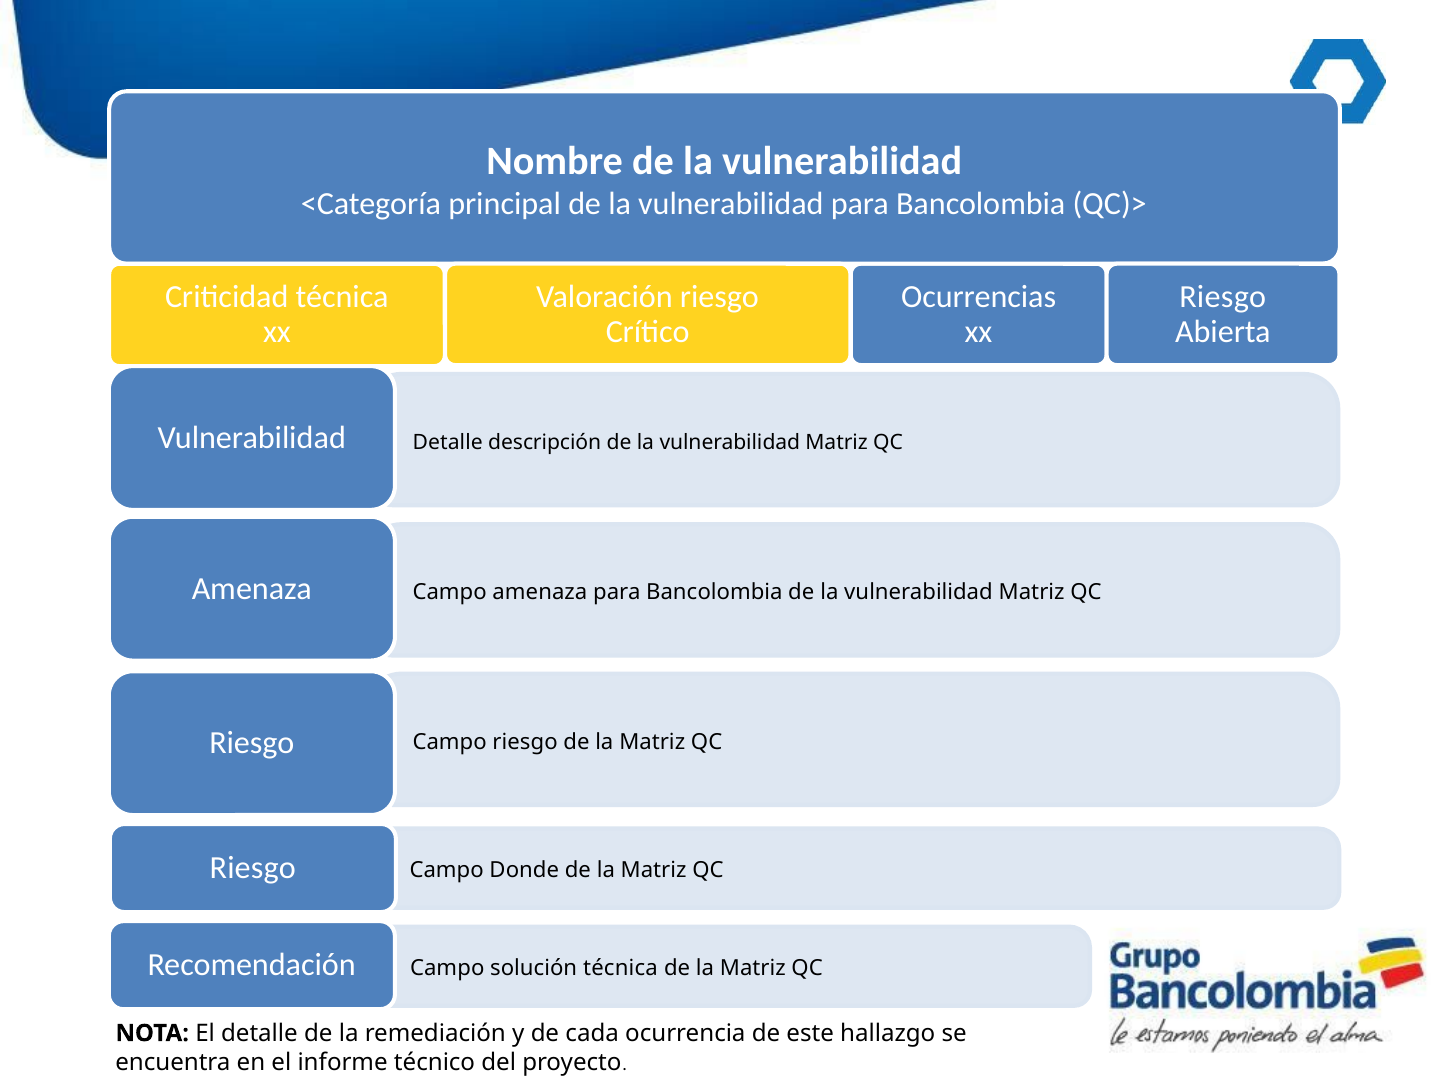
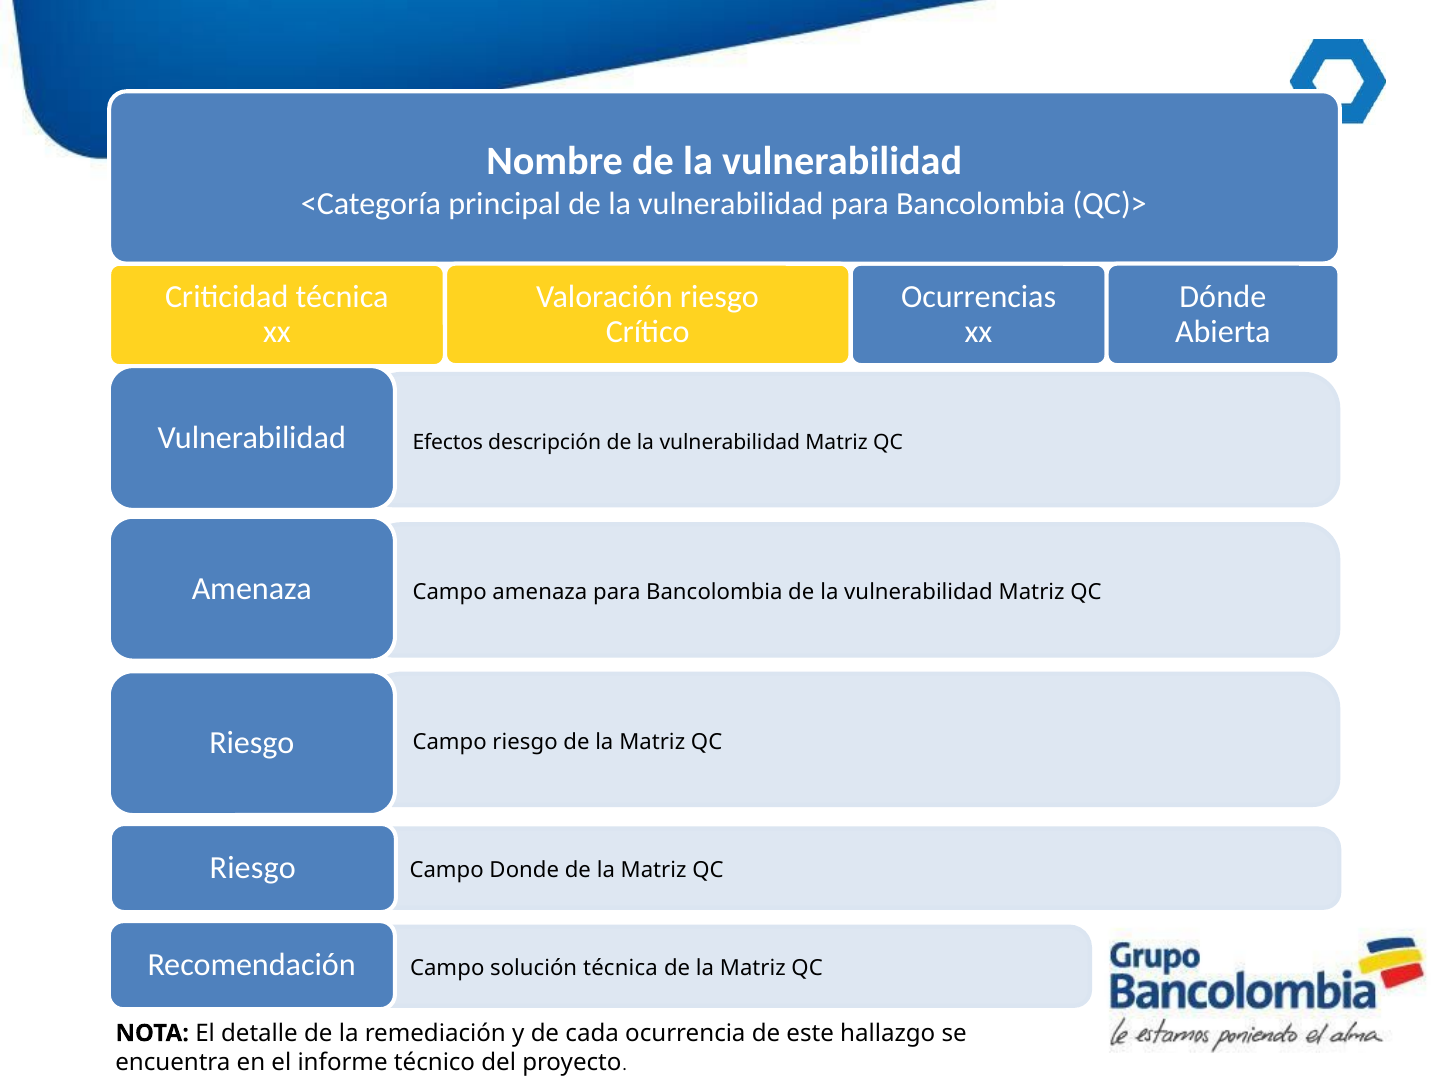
Riesgo: Riesgo -> Dónde (1223, 297)
Detalle: Detalle -> Efectos (448, 442)
